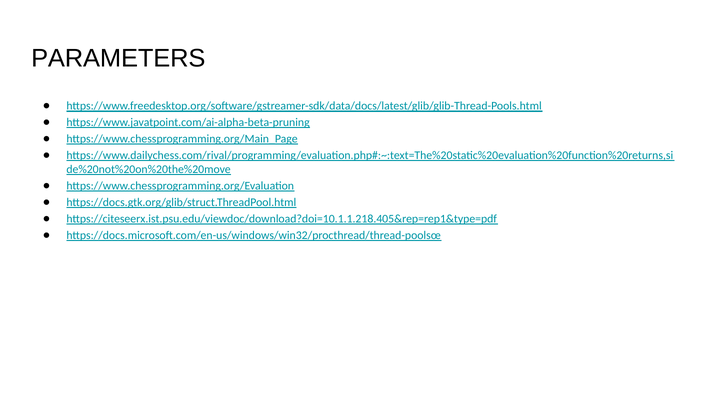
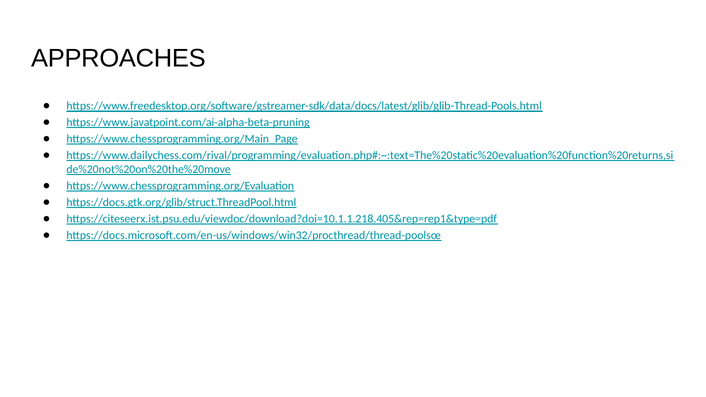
PARAMETERS: PARAMETERS -> APPROACHES (118, 58)
